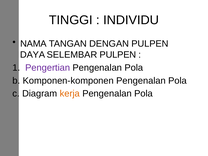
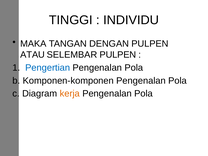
NAMA: NAMA -> MAKA (33, 44)
DAYA: DAYA -> ATAU (33, 55)
Pengertian colour: purple -> blue (48, 68)
